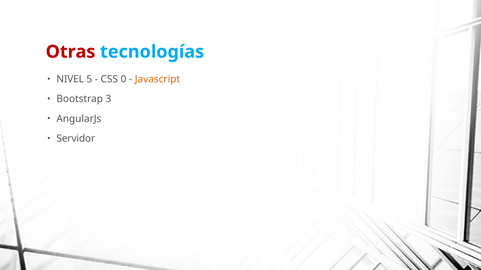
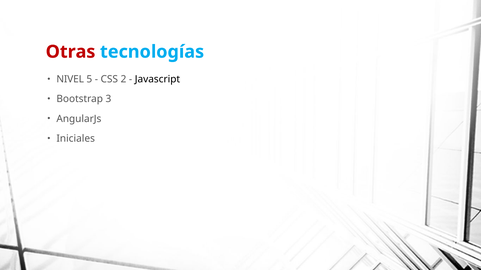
0: 0 -> 2 (123, 79)
Javascript colour: orange -> black (157, 79)
Servidor: Servidor -> Iniciales (76, 139)
